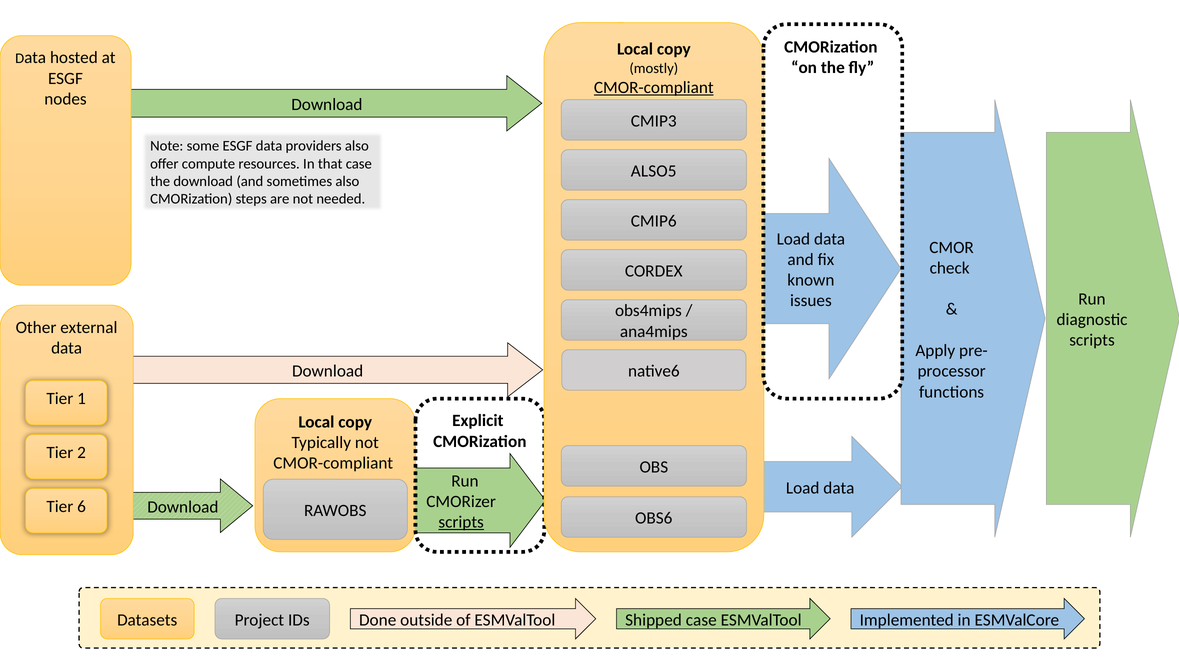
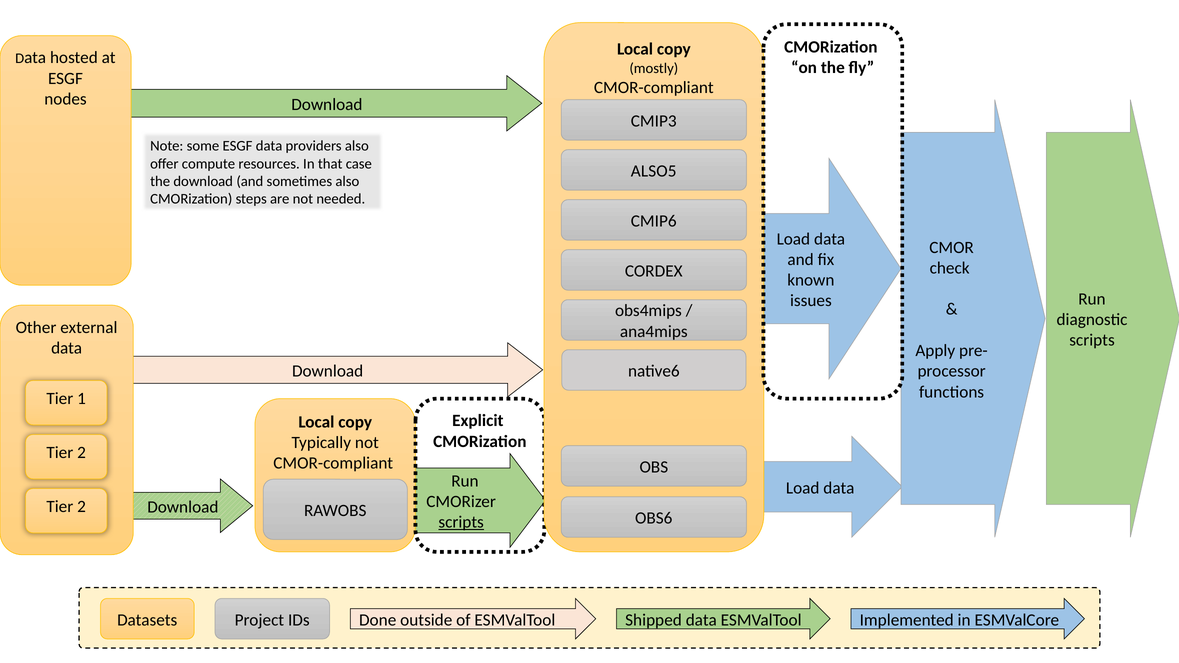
CMOR-compliant underline: present -> none (654, 88)
6: 6 -> 2 (82, 507)
Shipped case: case -> data (701, 620)
